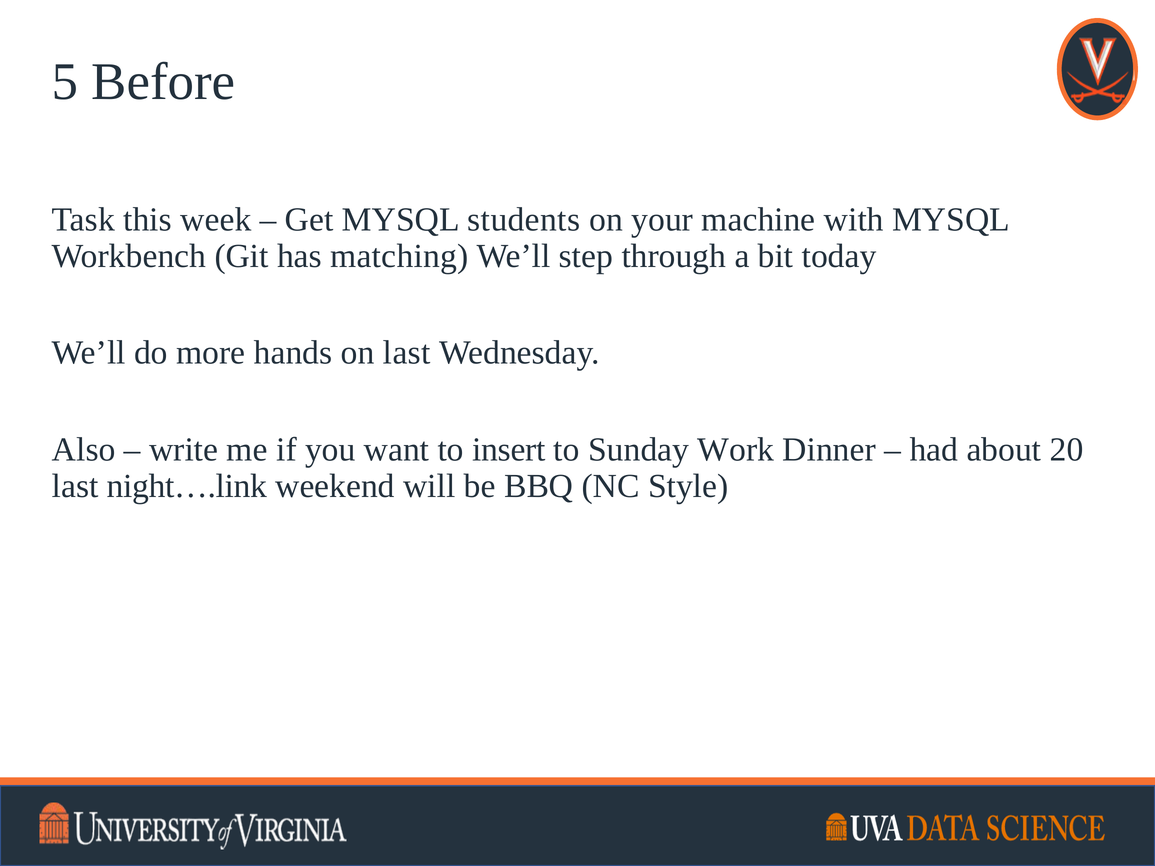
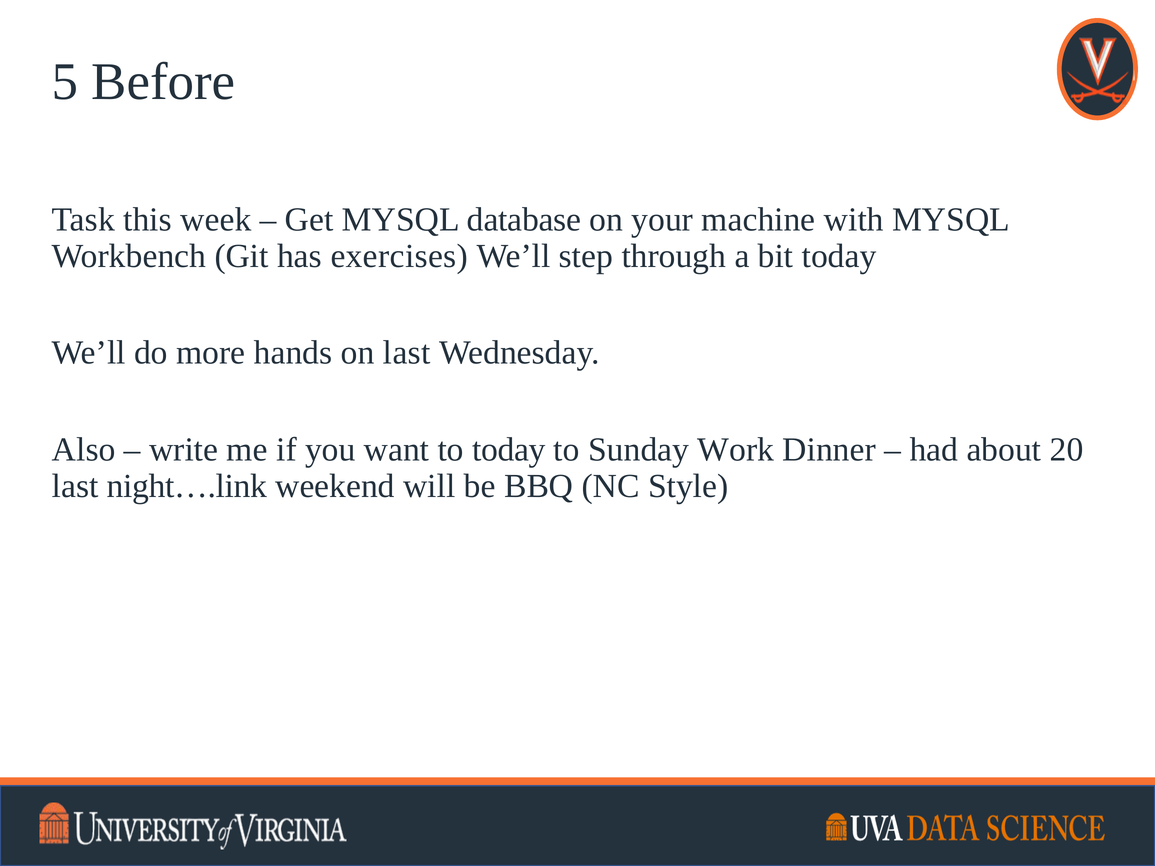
students: students -> database (524, 220)
matching: matching -> exercises (399, 256)
to insert: insert -> today (509, 450)
